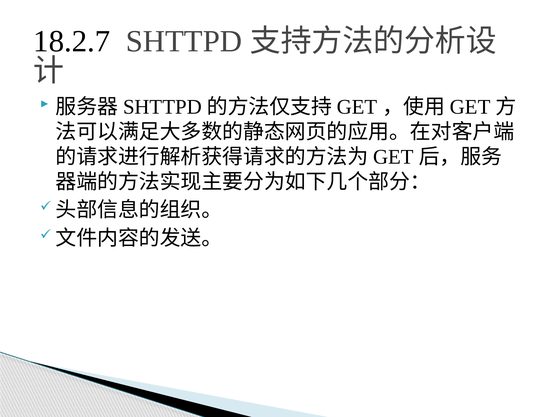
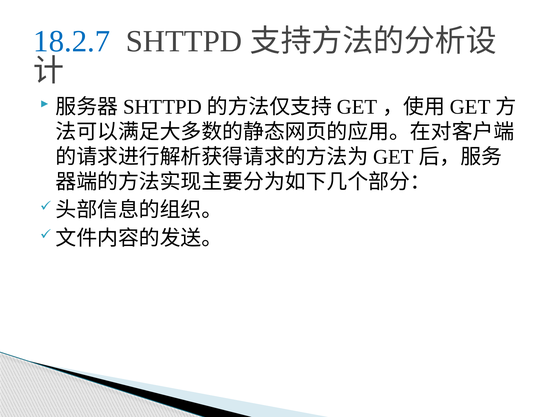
18.2.7 colour: black -> blue (72, 41)
